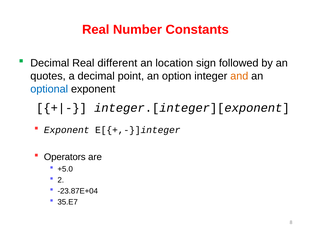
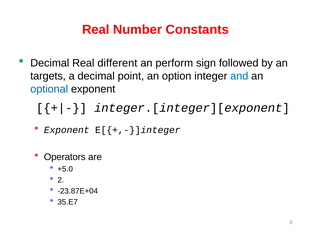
location: location -> perform (174, 63)
quotes: quotes -> targets (48, 76)
and colour: orange -> blue (239, 76)
